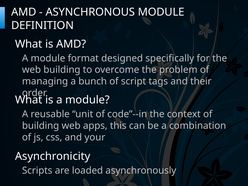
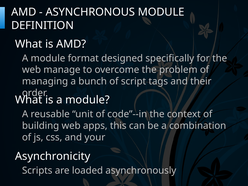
web building: building -> manage (62, 70)
